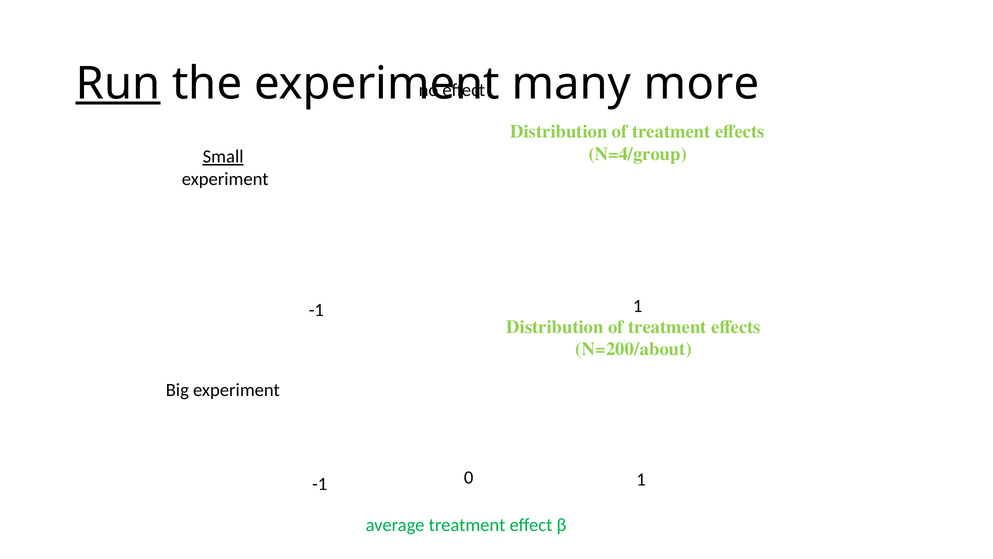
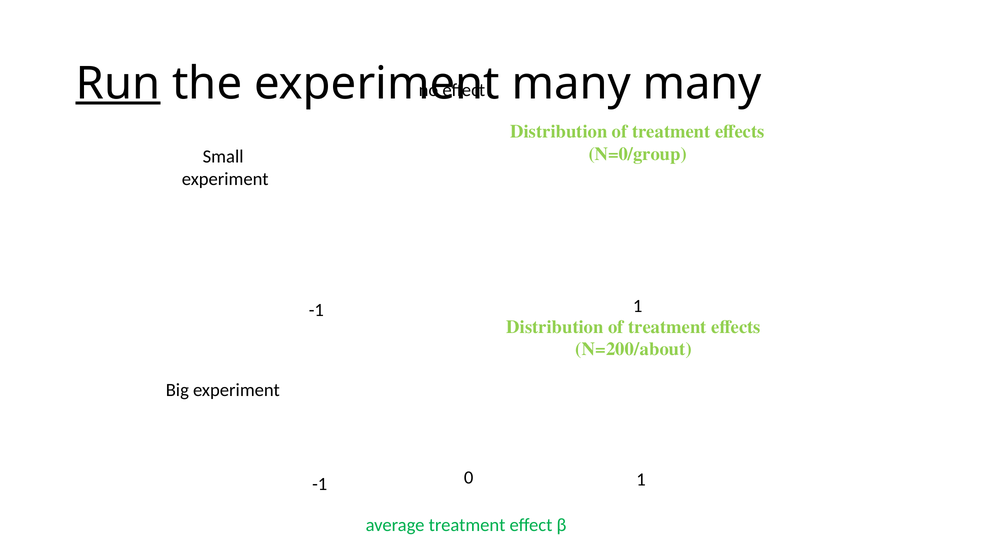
many more: more -> many (702, 83)
N=4/group: N=4/group -> N=0/group (638, 154)
Small underline: present -> none (223, 157)
